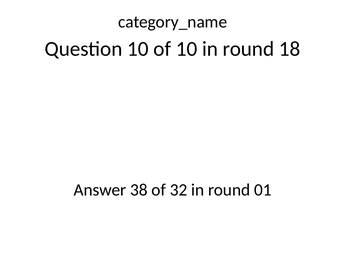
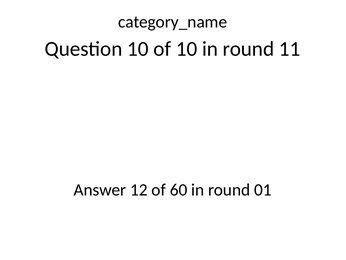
18: 18 -> 11 (290, 49)
38: 38 -> 12 (139, 190)
32: 32 -> 60 (179, 190)
